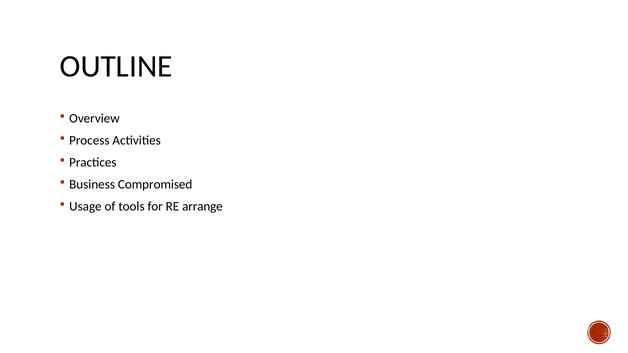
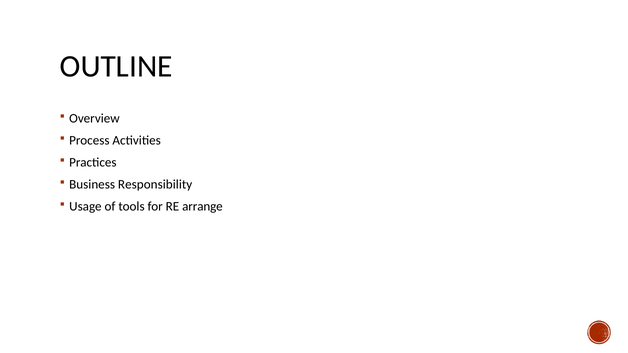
Compromised: Compromised -> Responsibility (155, 185)
